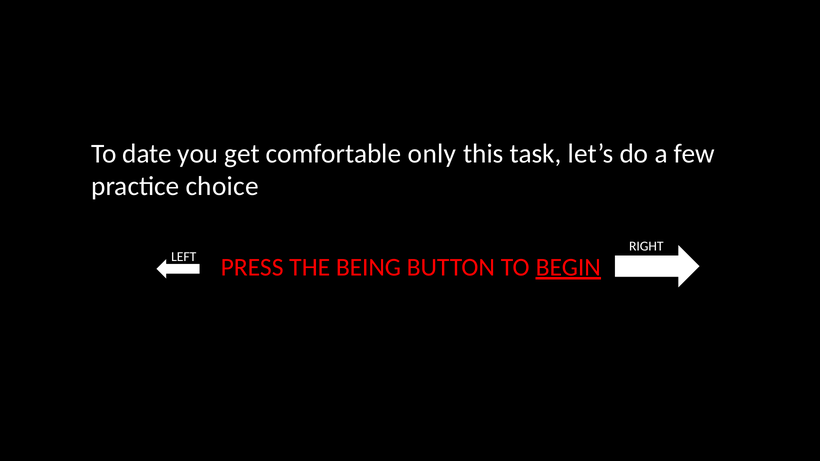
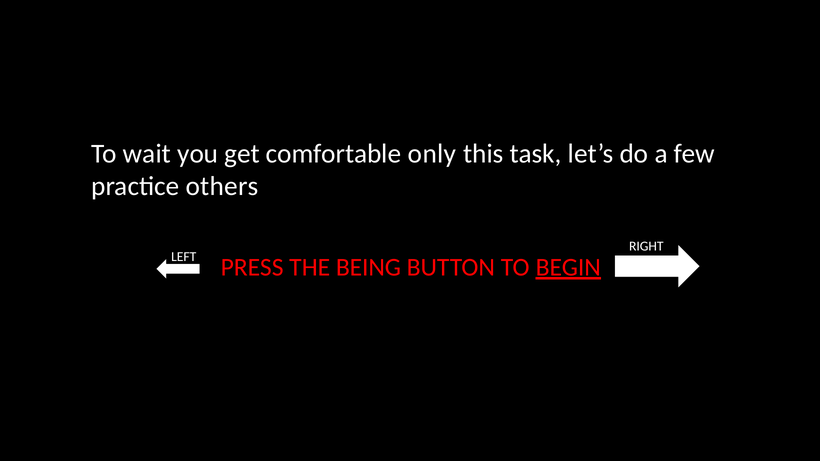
date: date -> wait (147, 154)
choice: choice -> others (222, 186)
